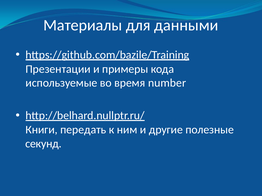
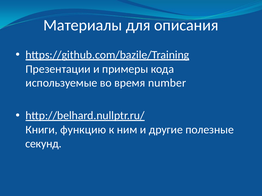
данными: данными -> описания (186, 25)
передать: передать -> функцию (83, 130)
